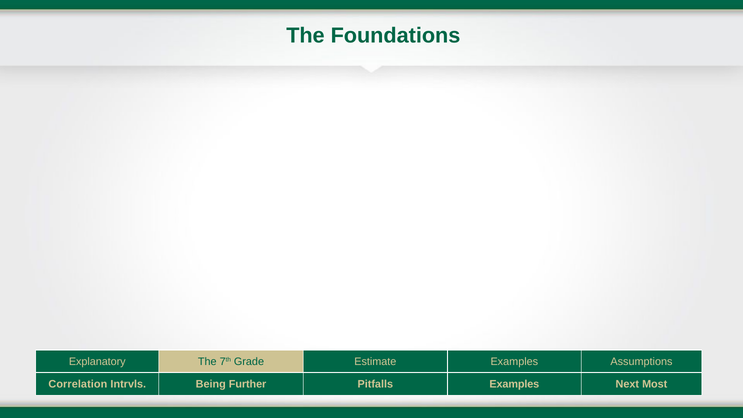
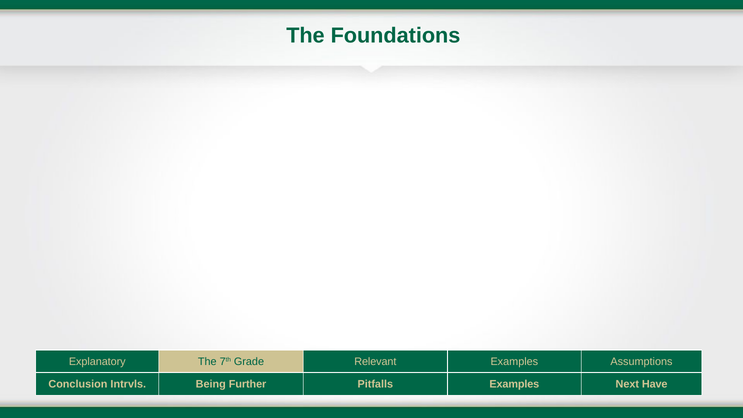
Estimate: Estimate -> Relevant (375, 361)
Correlation: Correlation -> Conclusion (78, 384)
Most: Most -> Have (655, 384)
